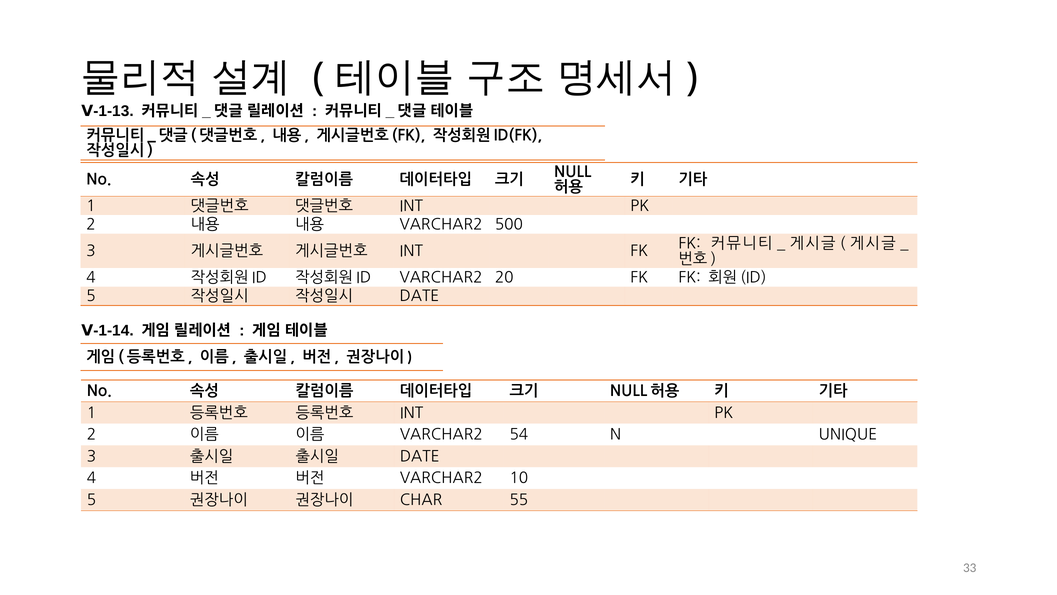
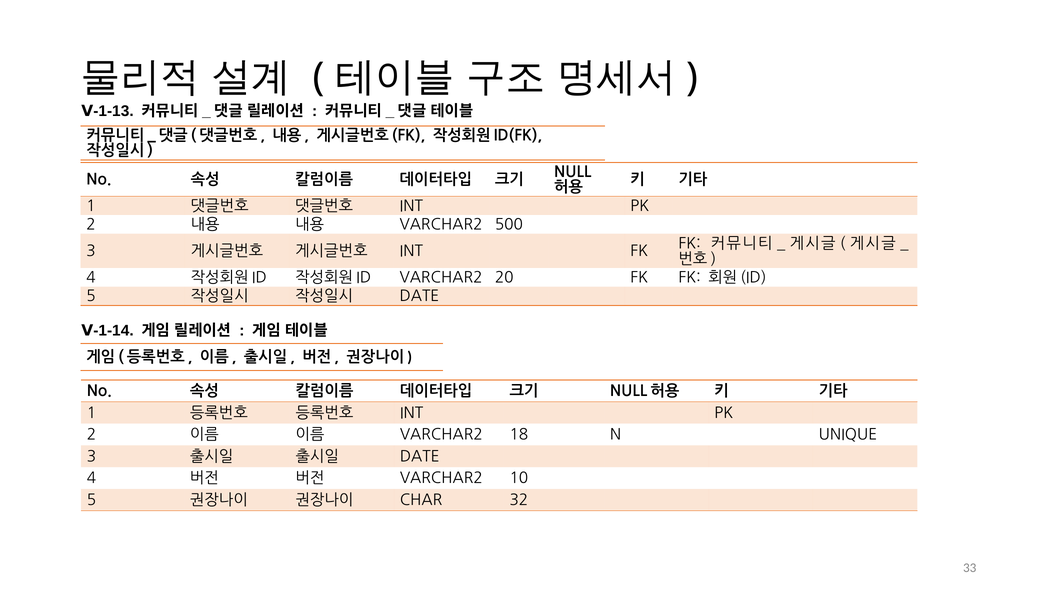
54: 54 -> 18 (519, 434)
55: 55 -> 32 (519, 500)
